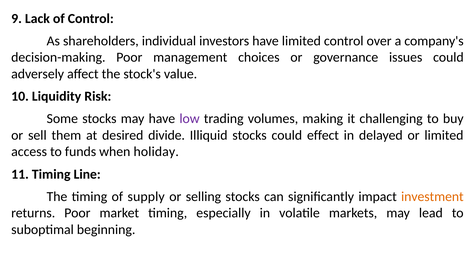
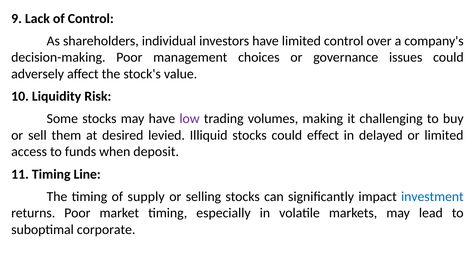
divide: divide -> levied (167, 135)
holiday: holiday -> deposit (156, 152)
investment colour: orange -> blue (432, 197)
beginning: beginning -> corporate (106, 230)
